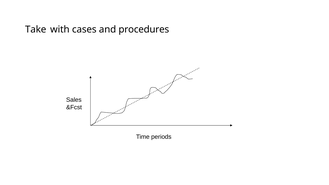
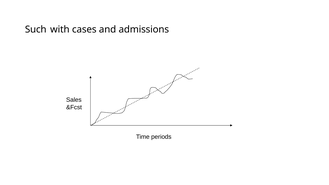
Take: Take -> Such (36, 29)
procedures: procedures -> admissions (144, 29)
